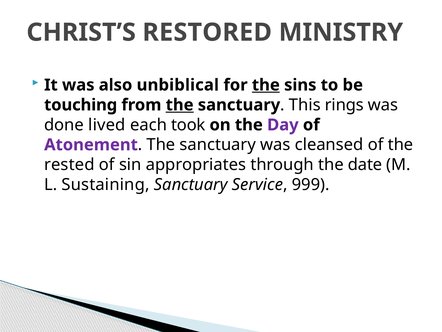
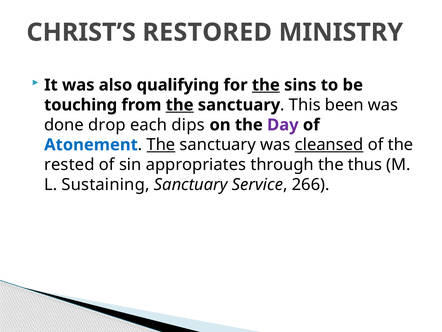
unbiblical: unbiblical -> qualifying (178, 85)
rings: rings -> been (344, 105)
lived: lived -> drop (107, 125)
took: took -> dips (188, 125)
Atonement colour: purple -> blue (91, 145)
The underline: none -> present (161, 145)
cleansed underline: none -> present (329, 145)
date: date -> thus (365, 165)
999: 999 -> 266 (311, 184)
